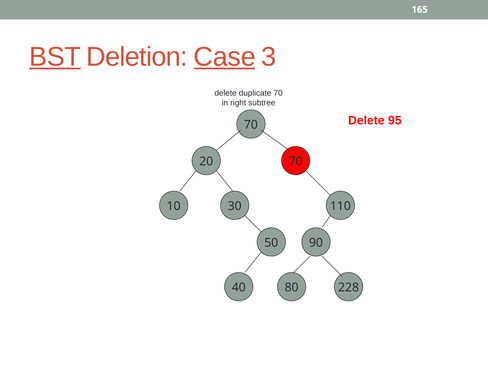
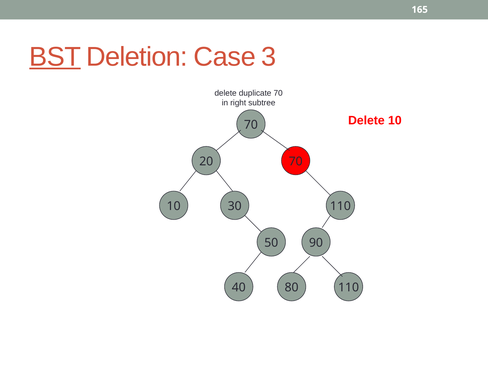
Case underline: present -> none (225, 57)
Delete 95: 95 -> 10 (395, 121)
80 228: 228 -> 110 (349, 288)
